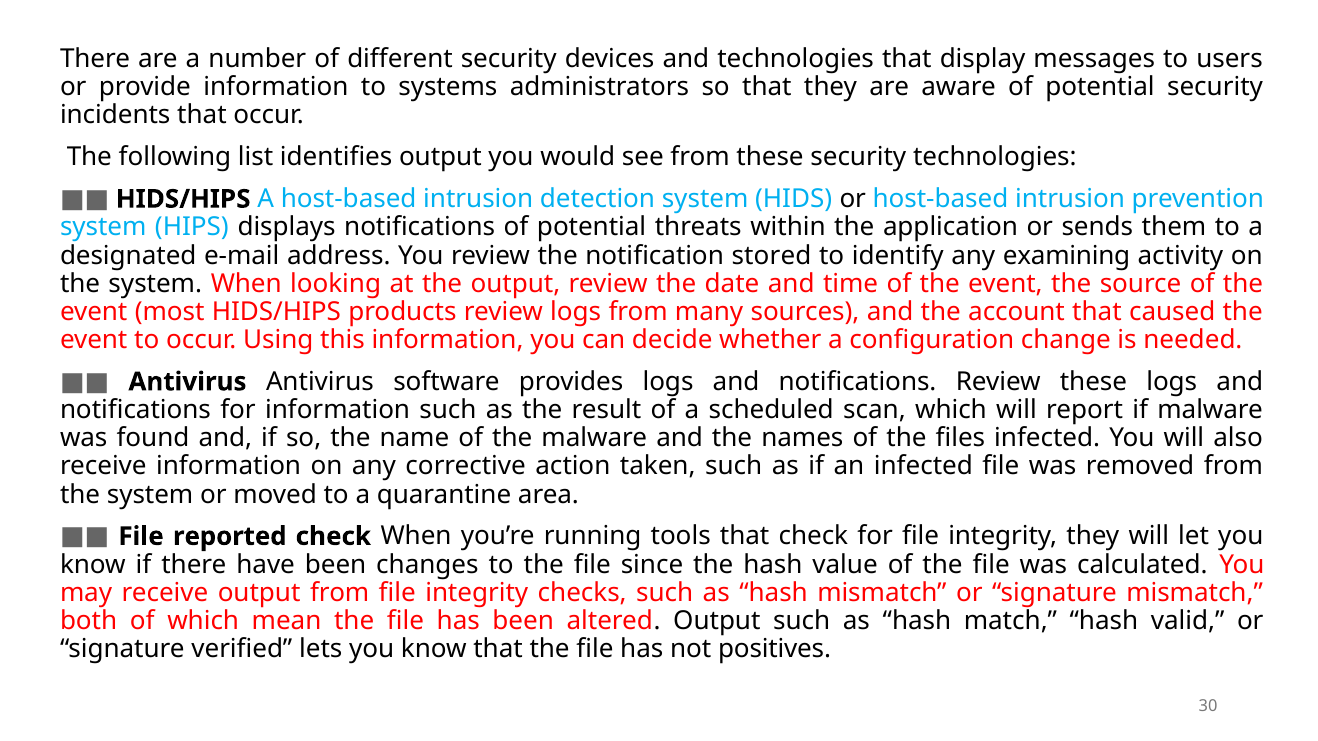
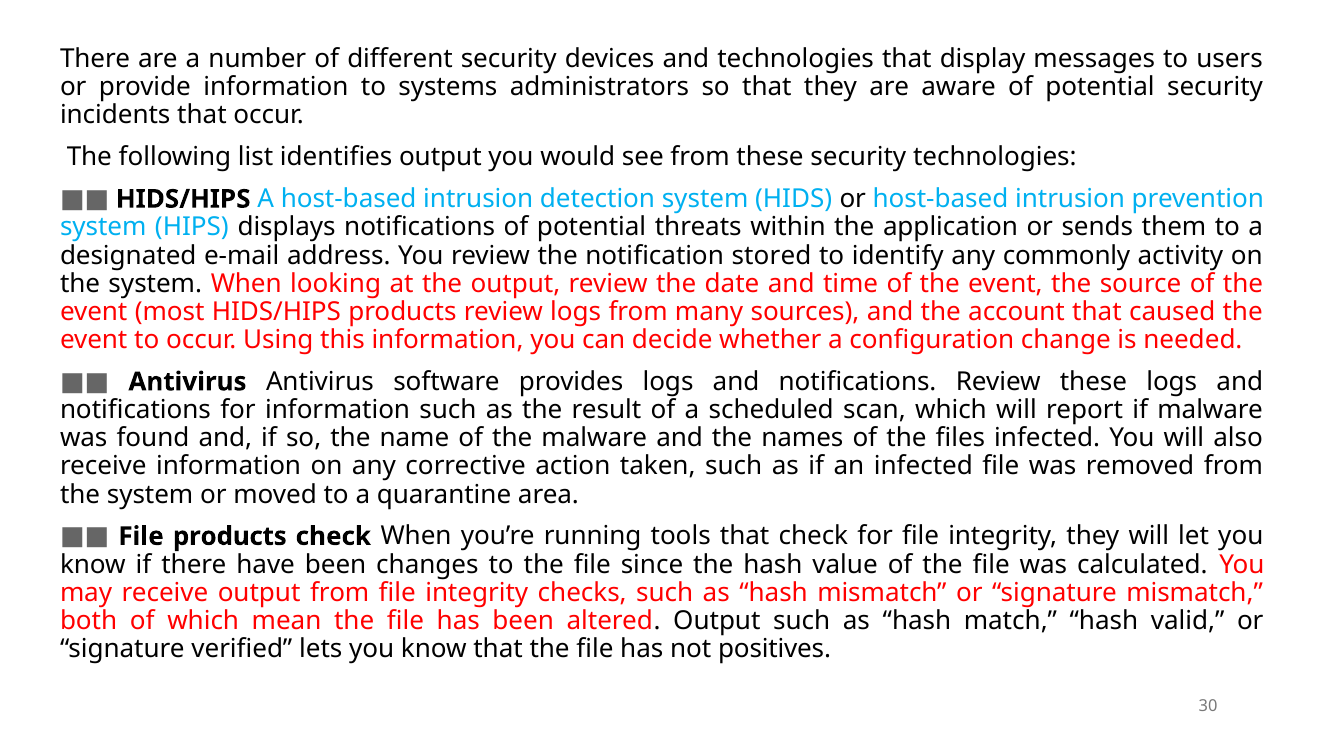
examining: examining -> commonly (1067, 256)
File reported: reported -> products (230, 537)
